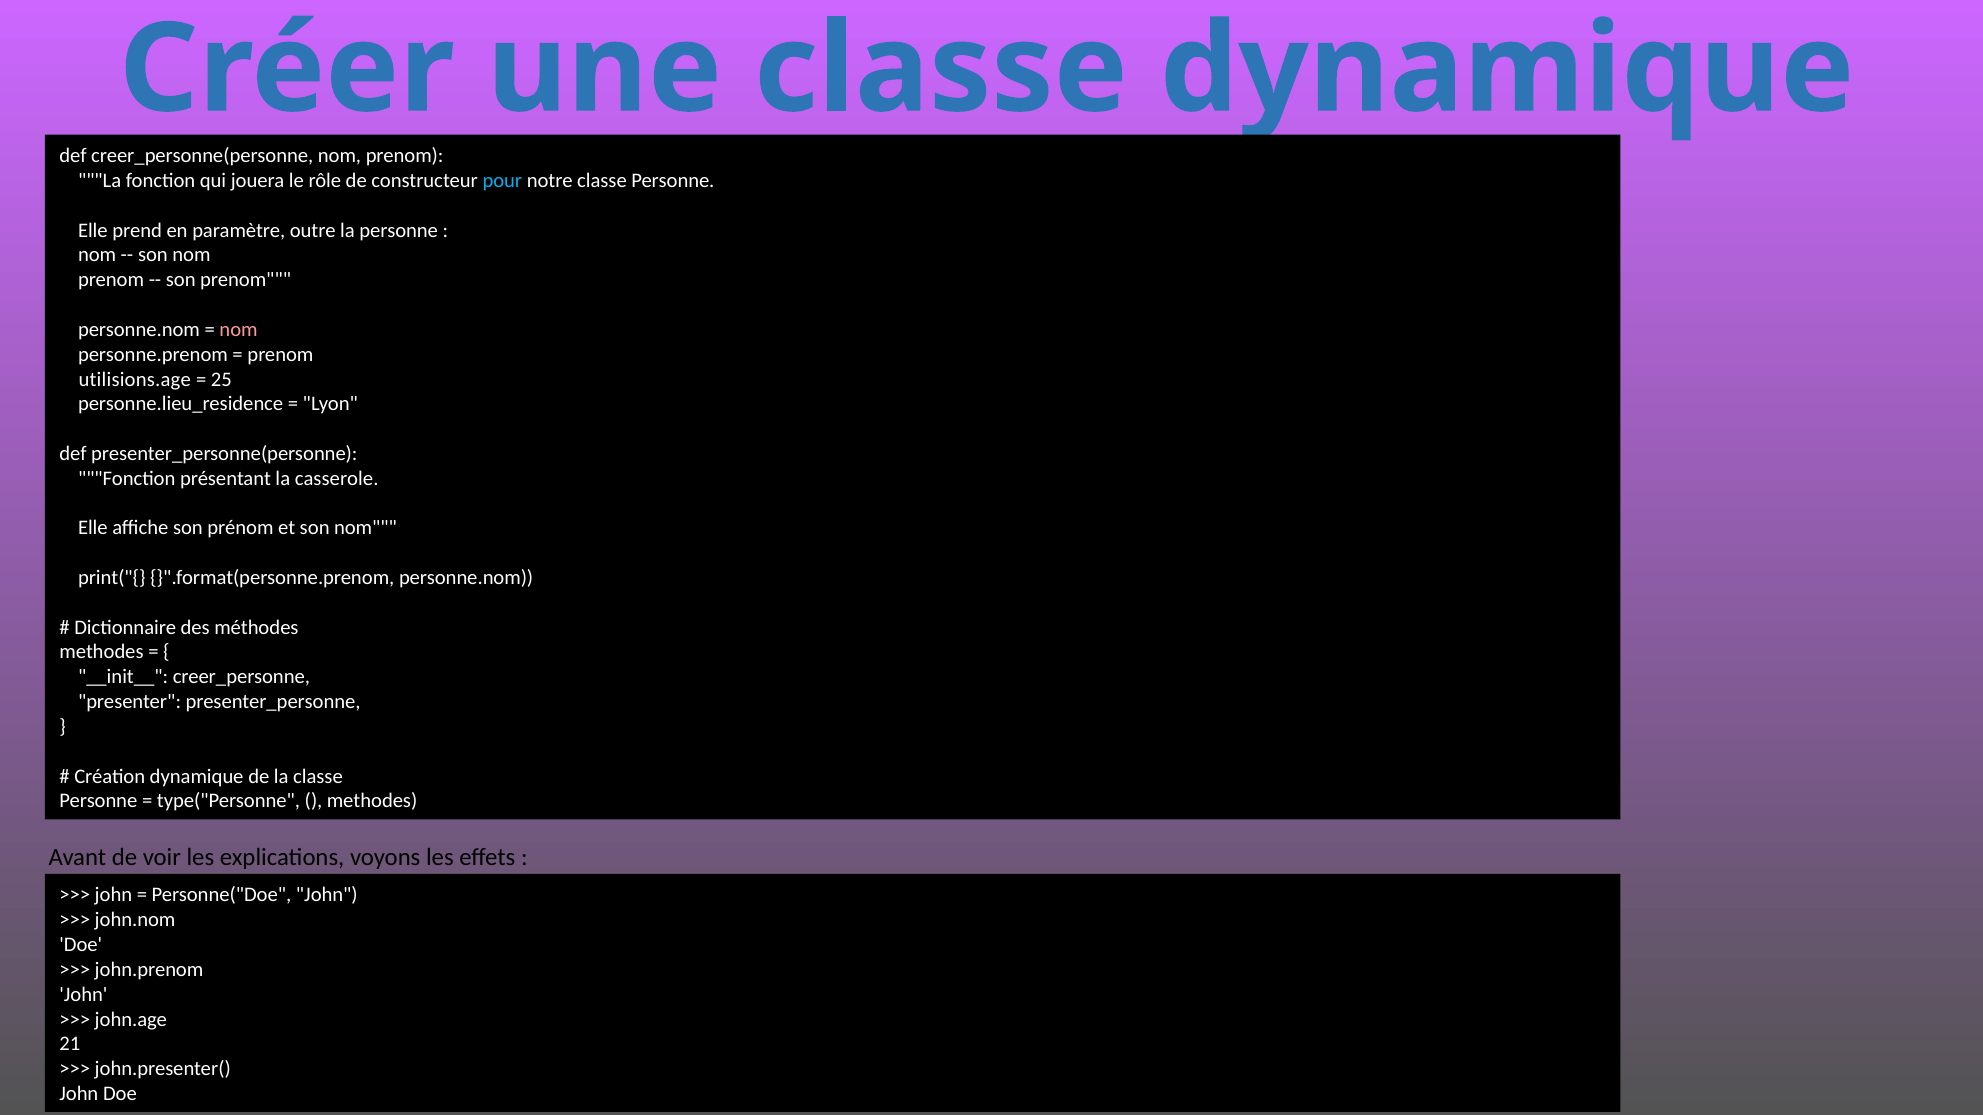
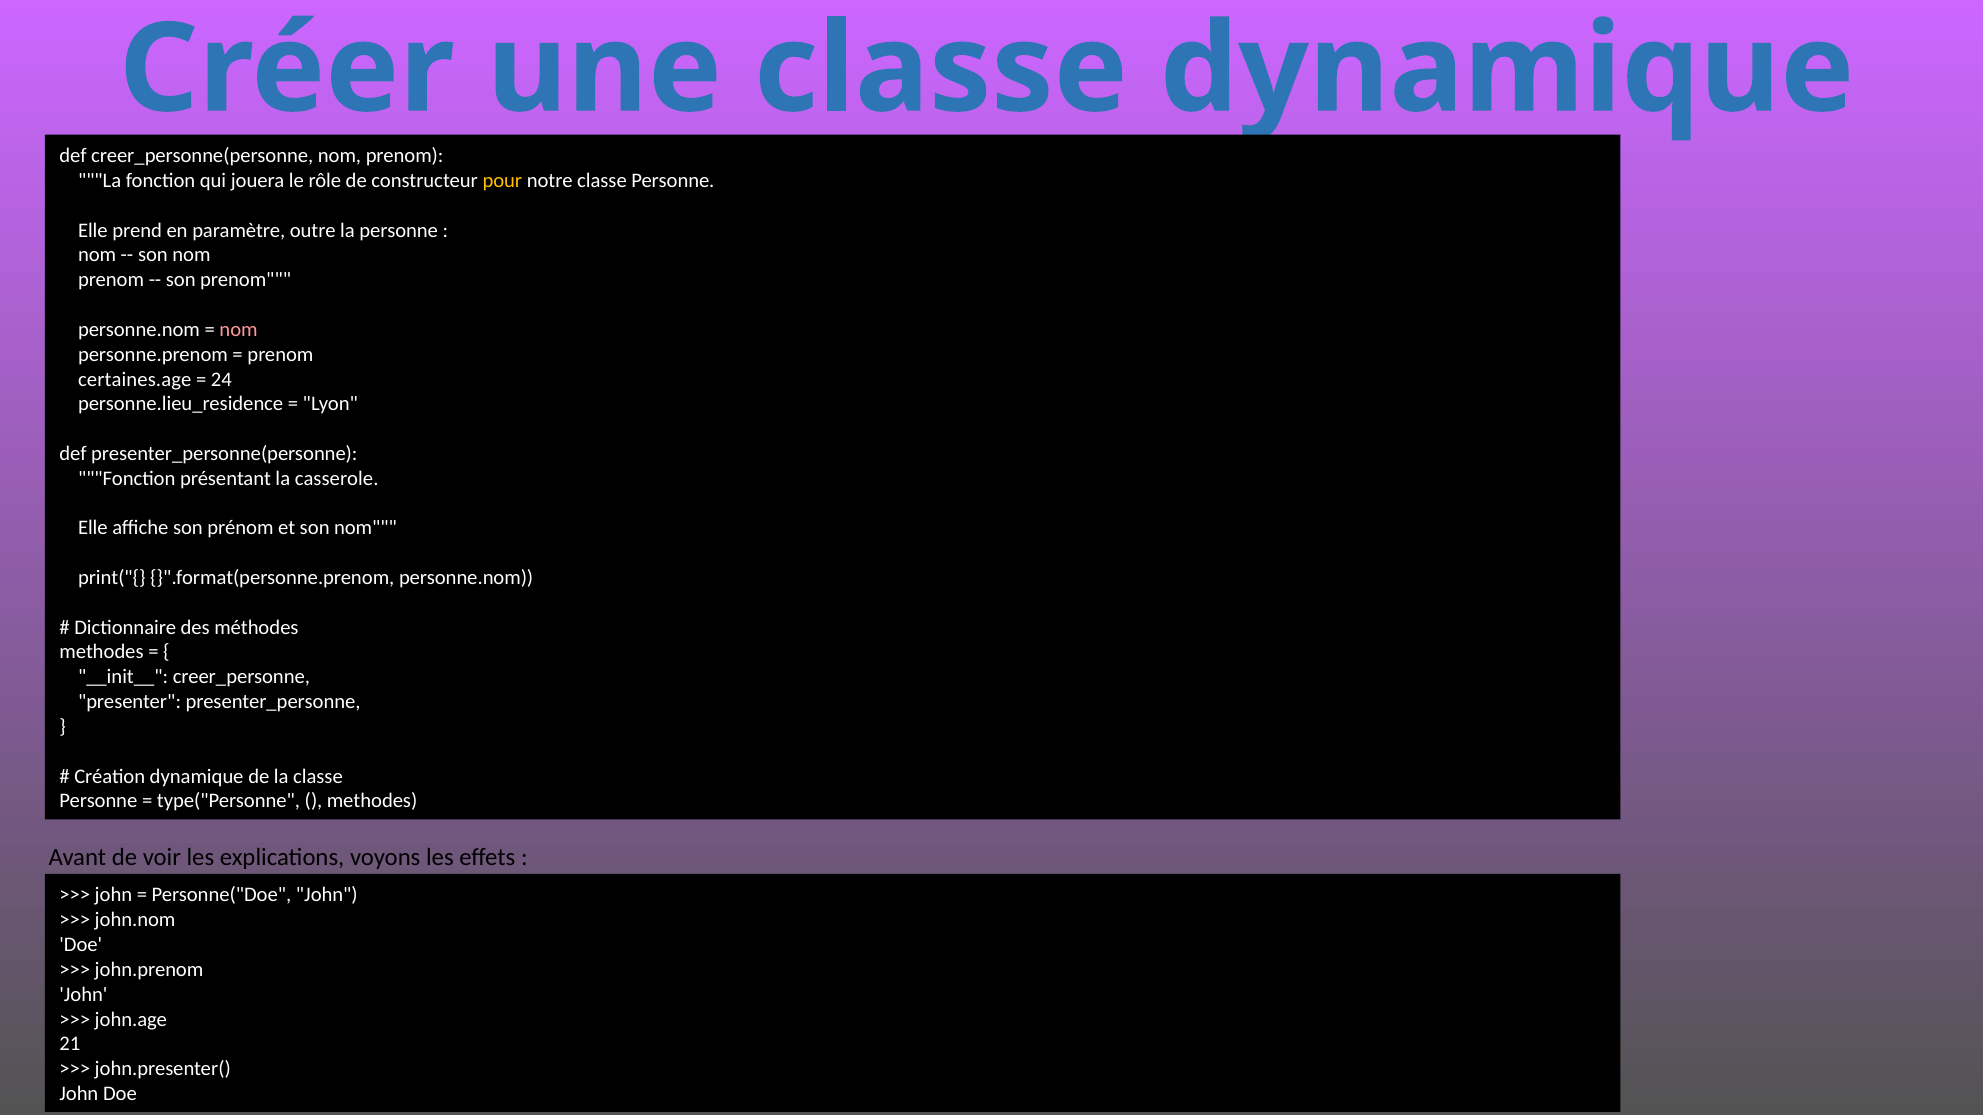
pour colour: light blue -> yellow (502, 181)
utilisions.age: utilisions.age -> certaines.age (135, 379)
25: 25 -> 24 (221, 379)
